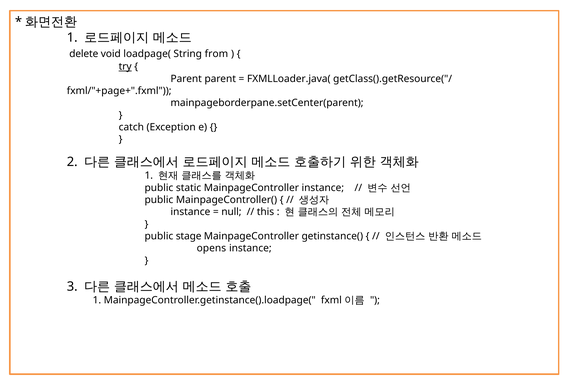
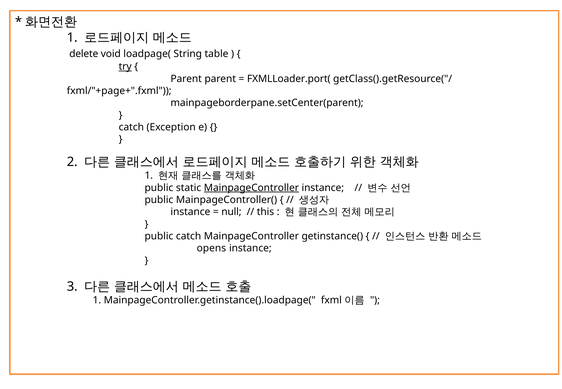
from: from -> table (216, 54)
FXMLLoader.java(: FXMLLoader.java( -> FXMLLoader.port( (289, 79)
MainpageController underline: none -> present (251, 188)
public stage: stage -> catch (189, 236)
